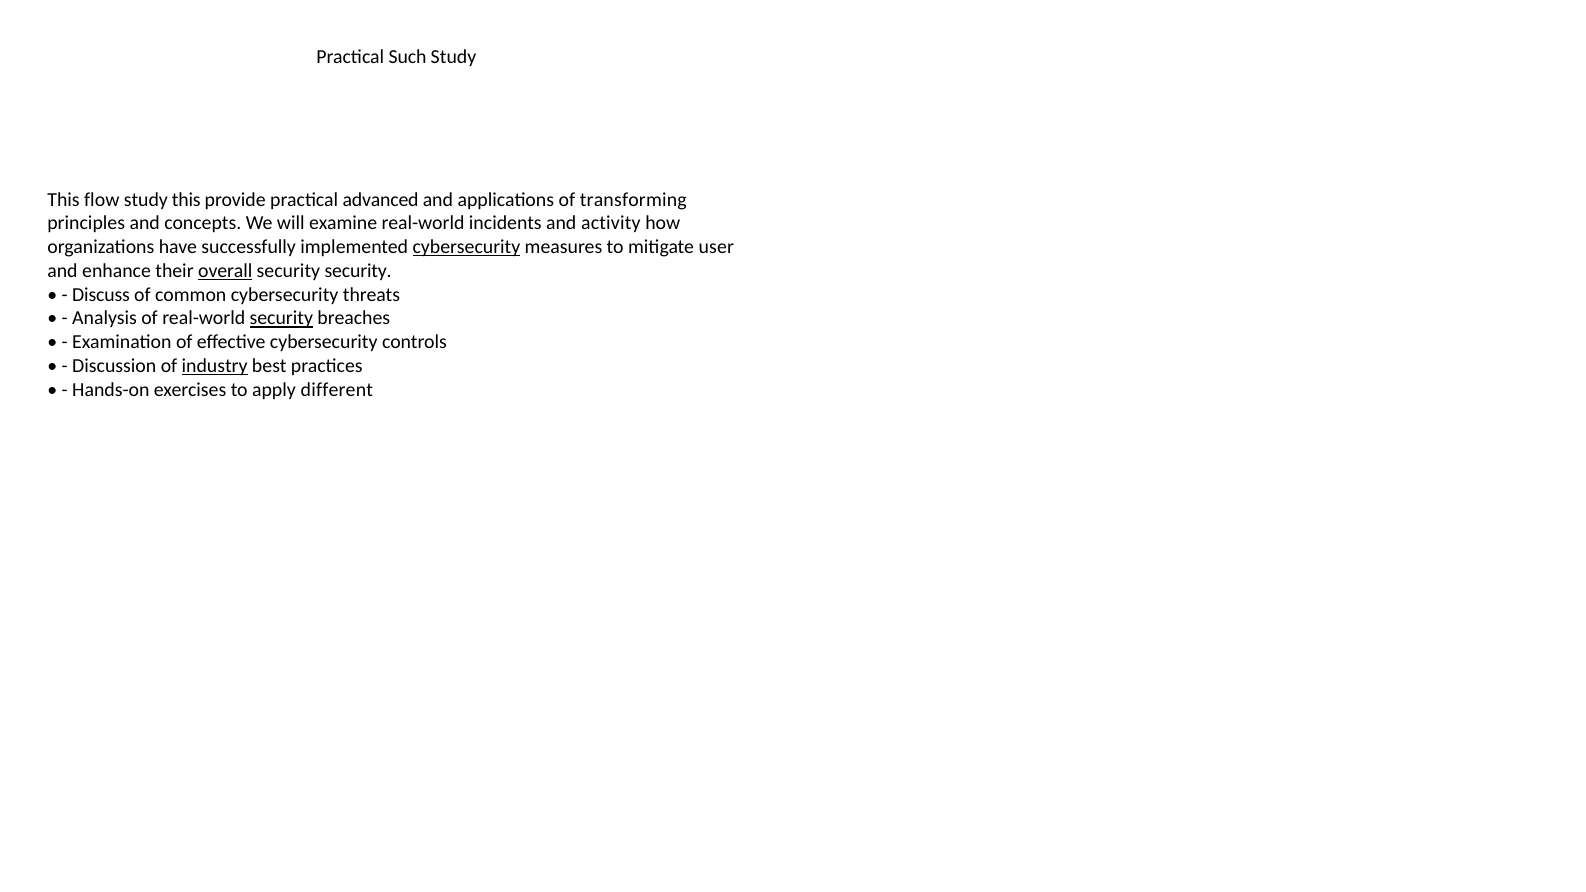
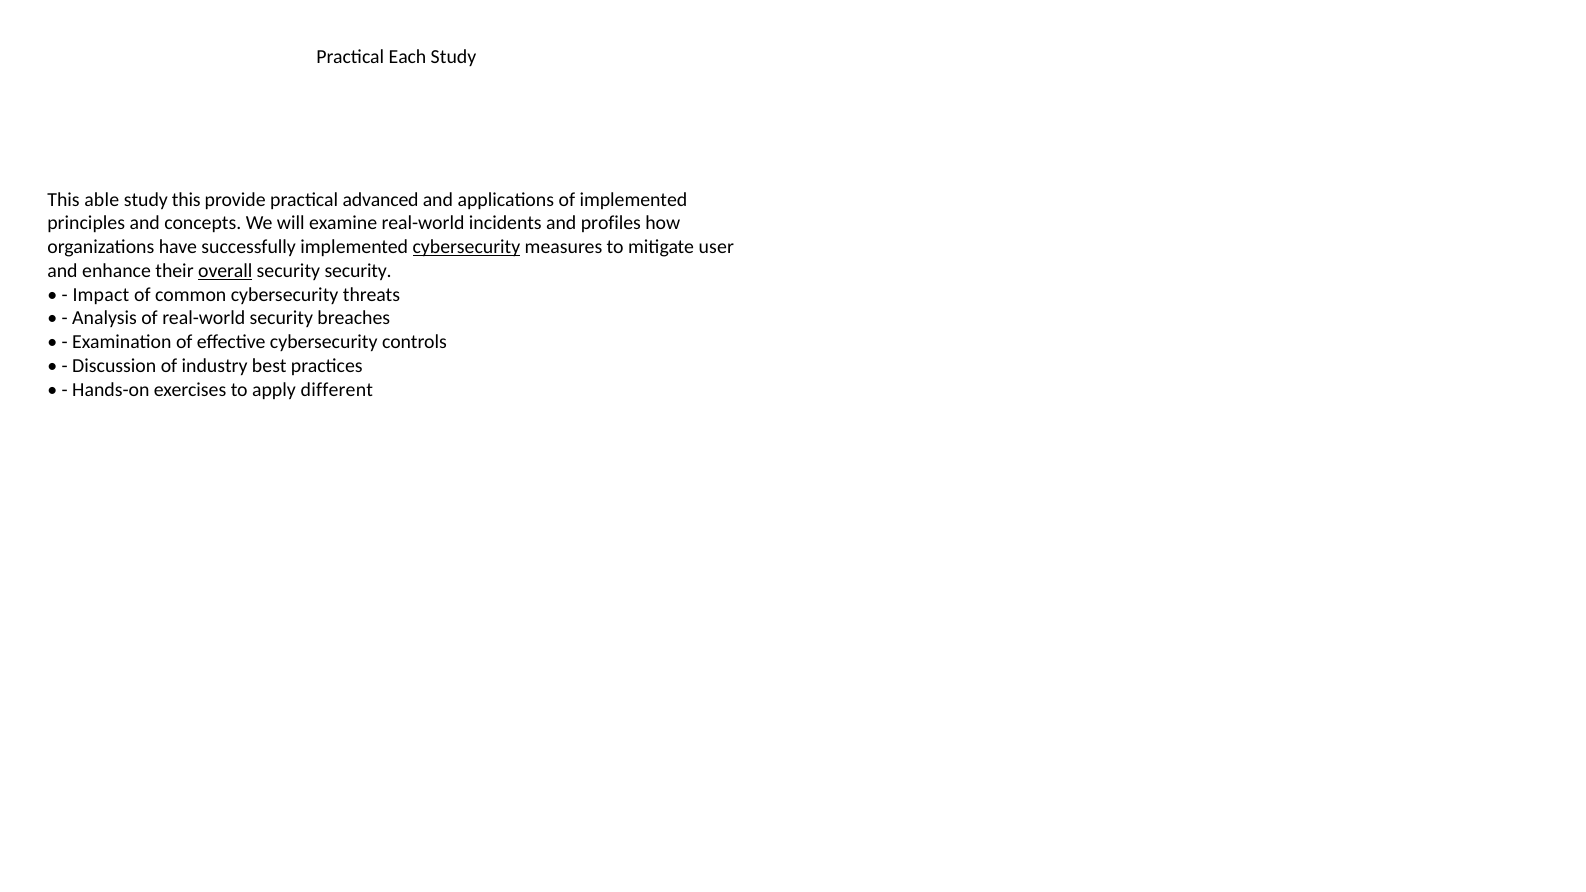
Such: Such -> Each (408, 57)
flow: flow -> able (102, 200)
of transforming: transforming -> implemented (633, 200)
activity: activity -> profiles (611, 223)
Discuss: Discuss -> Impact (101, 295)
security underline: present -> none (281, 318)
industry underline: present -> none (215, 366)
